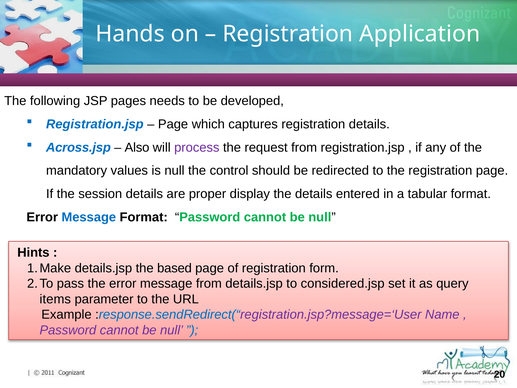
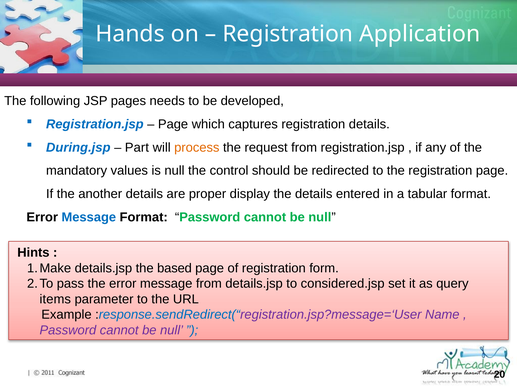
Across.jsp: Across.jsp -> During.jsp (78, 147)
Also: Also -> Part (137, 147)
process colour: purple -> orange (197, 147)
session: session -> another (100, 194)
